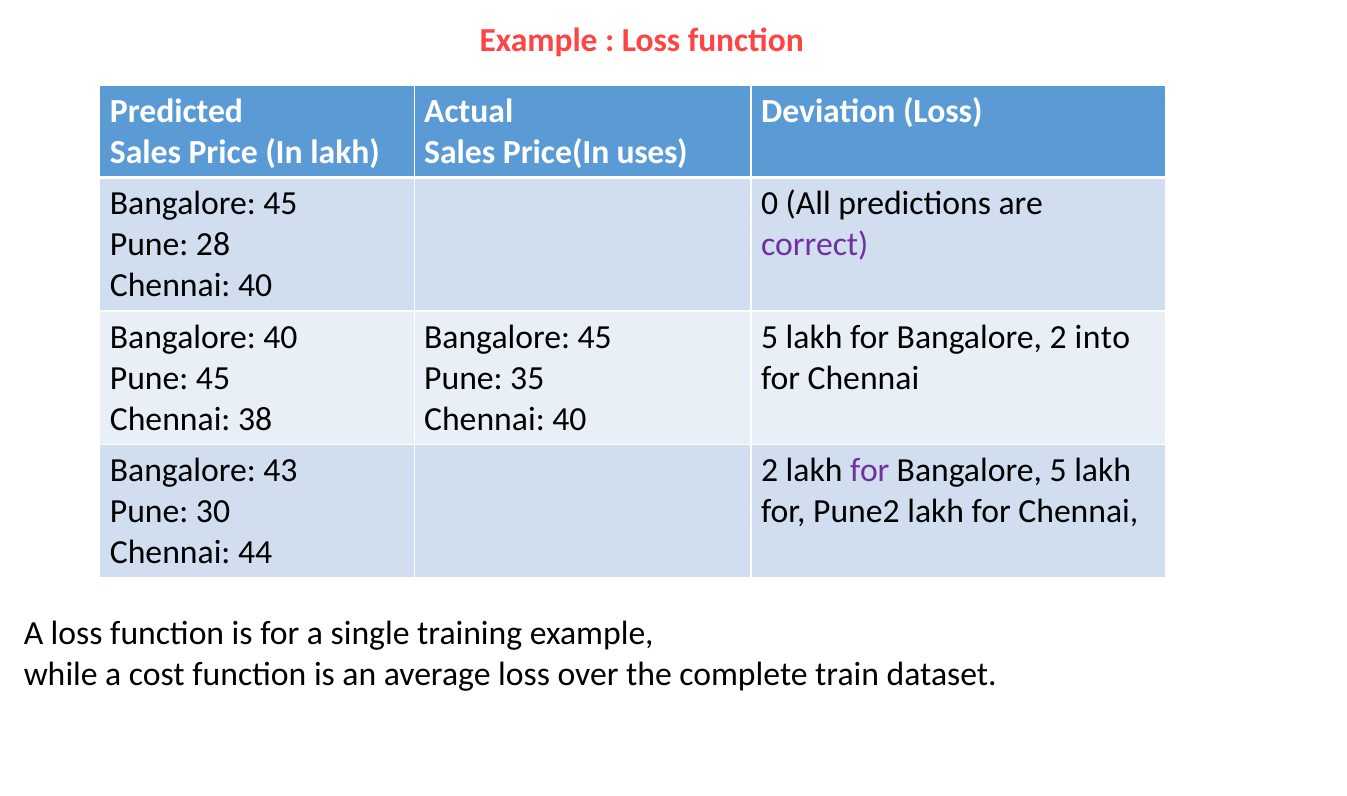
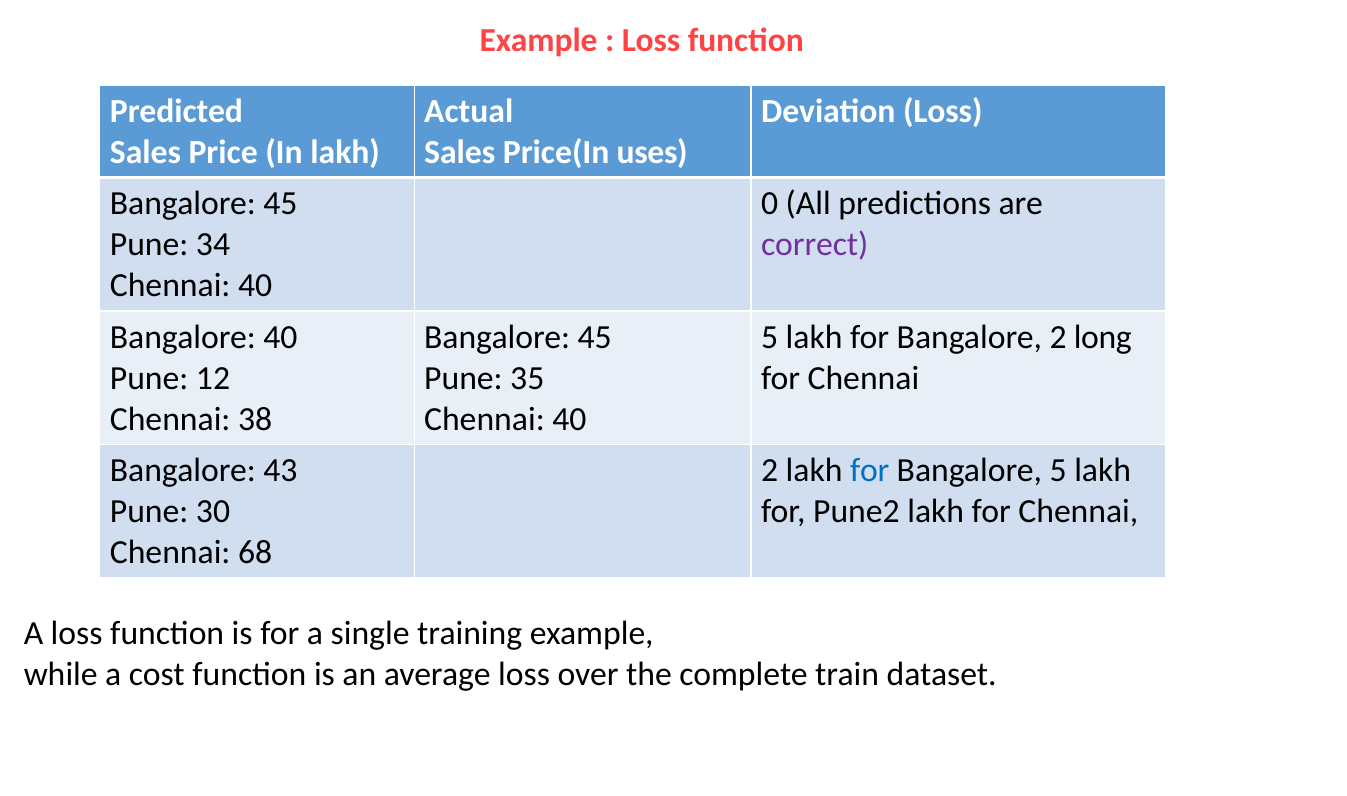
28: 28 -> 34 (213, 244)
into: into -> long (1103, 337)
Pune 45: 45 -> 12 (213, 378)
for colour: purple -> blue (870, 470)
44: 44 -> 68 (255, 552)
